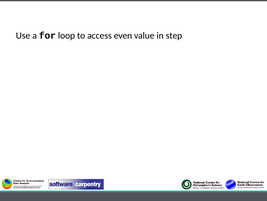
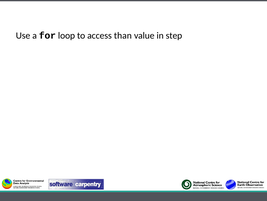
even: even -> than (123, 35)
